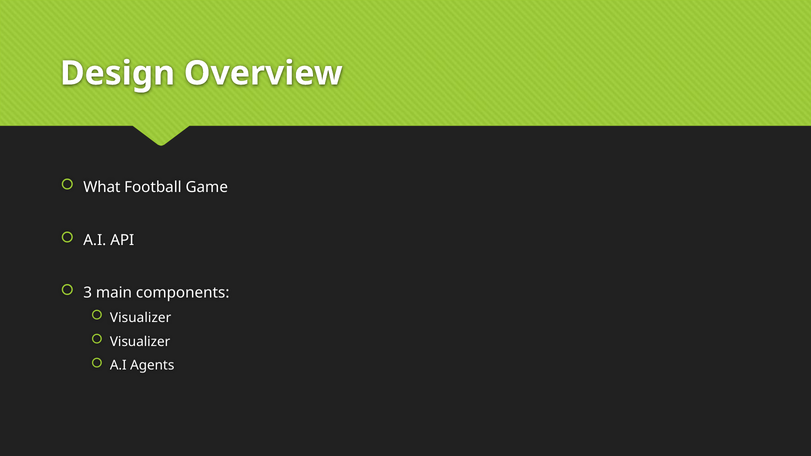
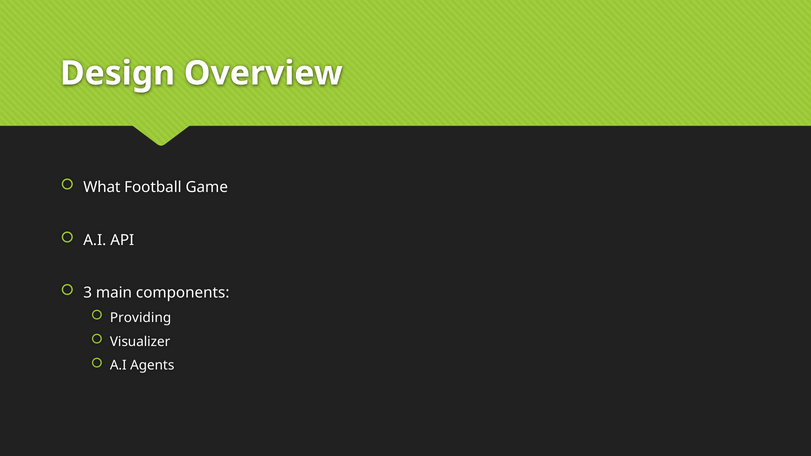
Visualizer: Visualizer -> Providing (141, 318)
